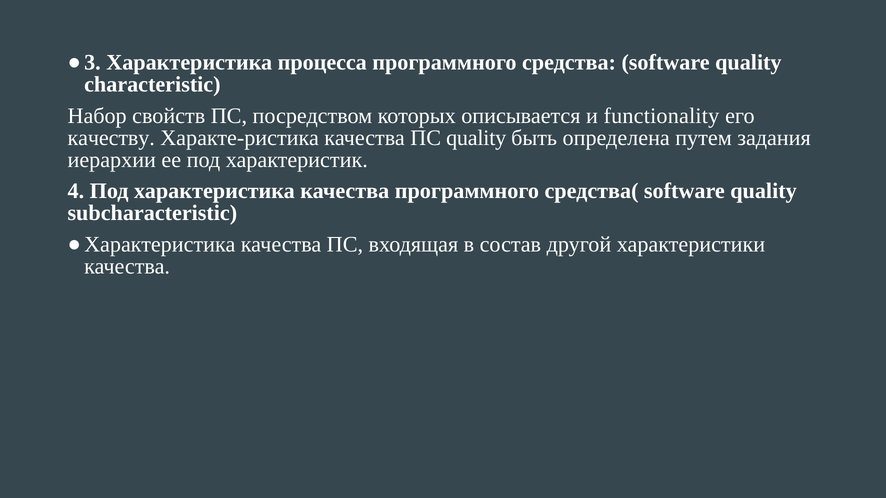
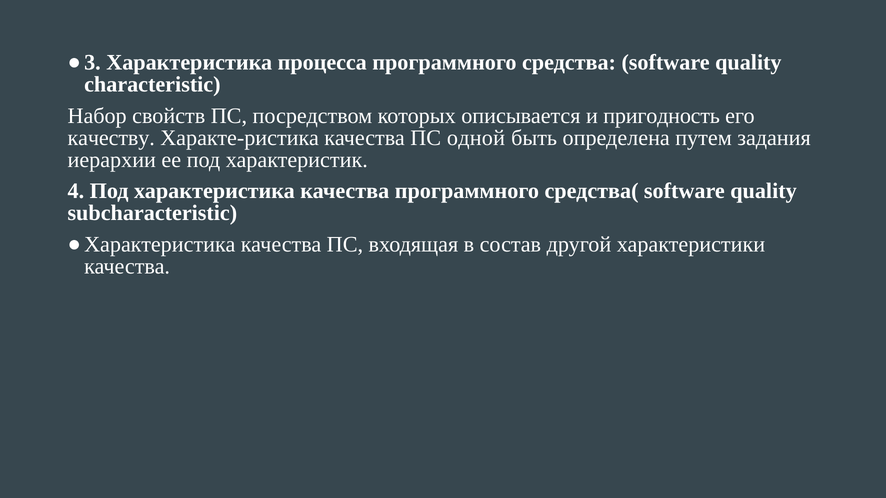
functionality: functionality -> пригодность (662, 116)
ПС quality: quality -> одной (476, 138)
